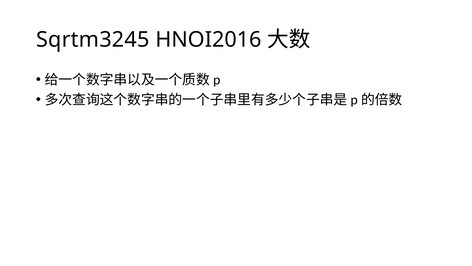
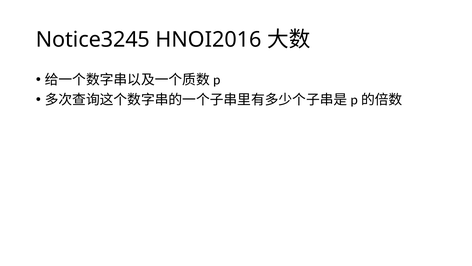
Sqrtm3245: Sqrtm3245 -> Notice3245 (93, 40)
